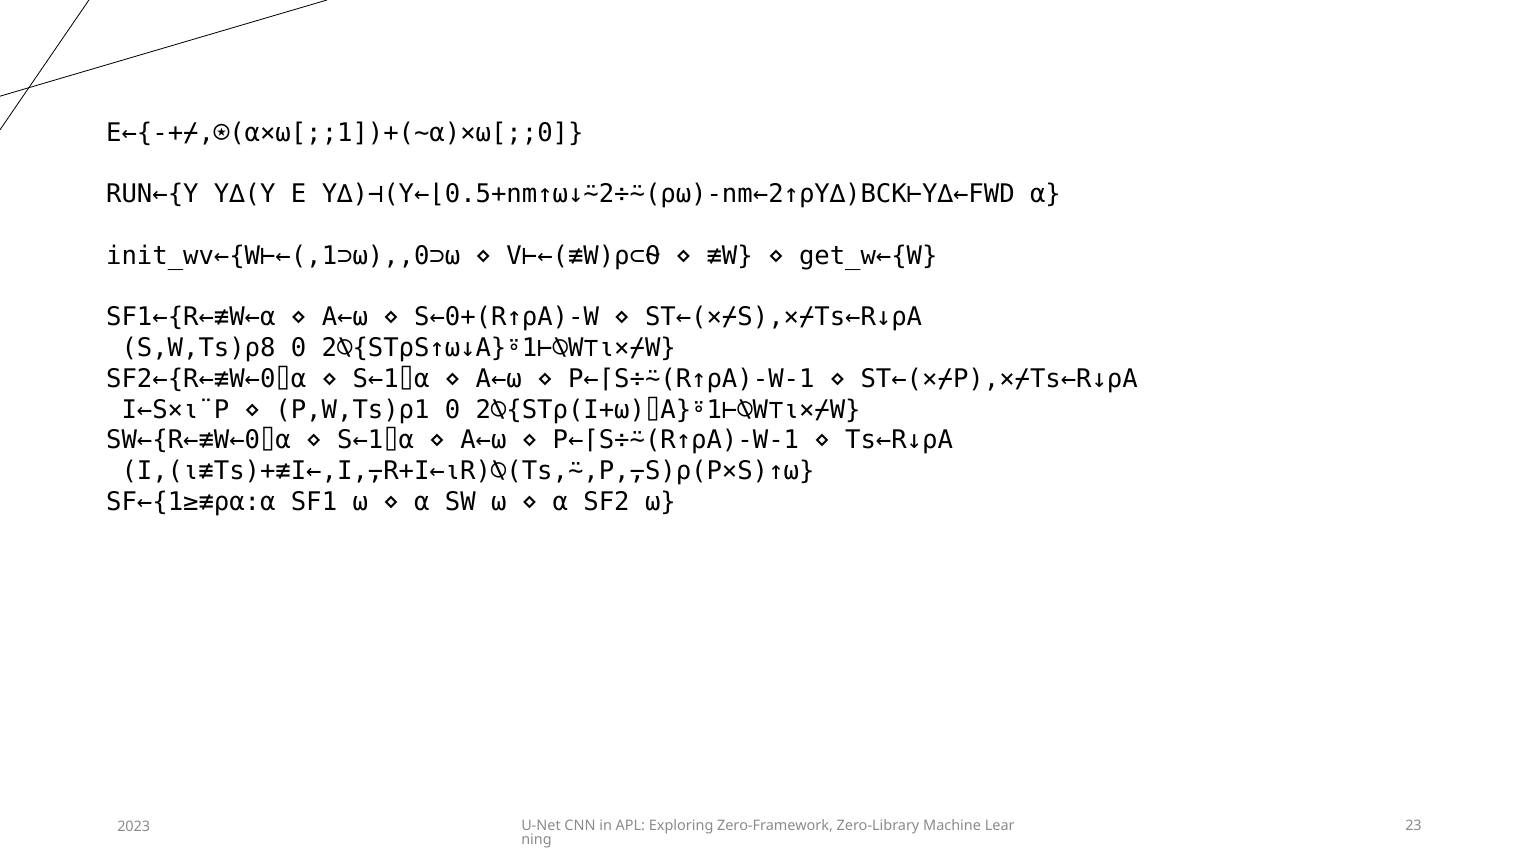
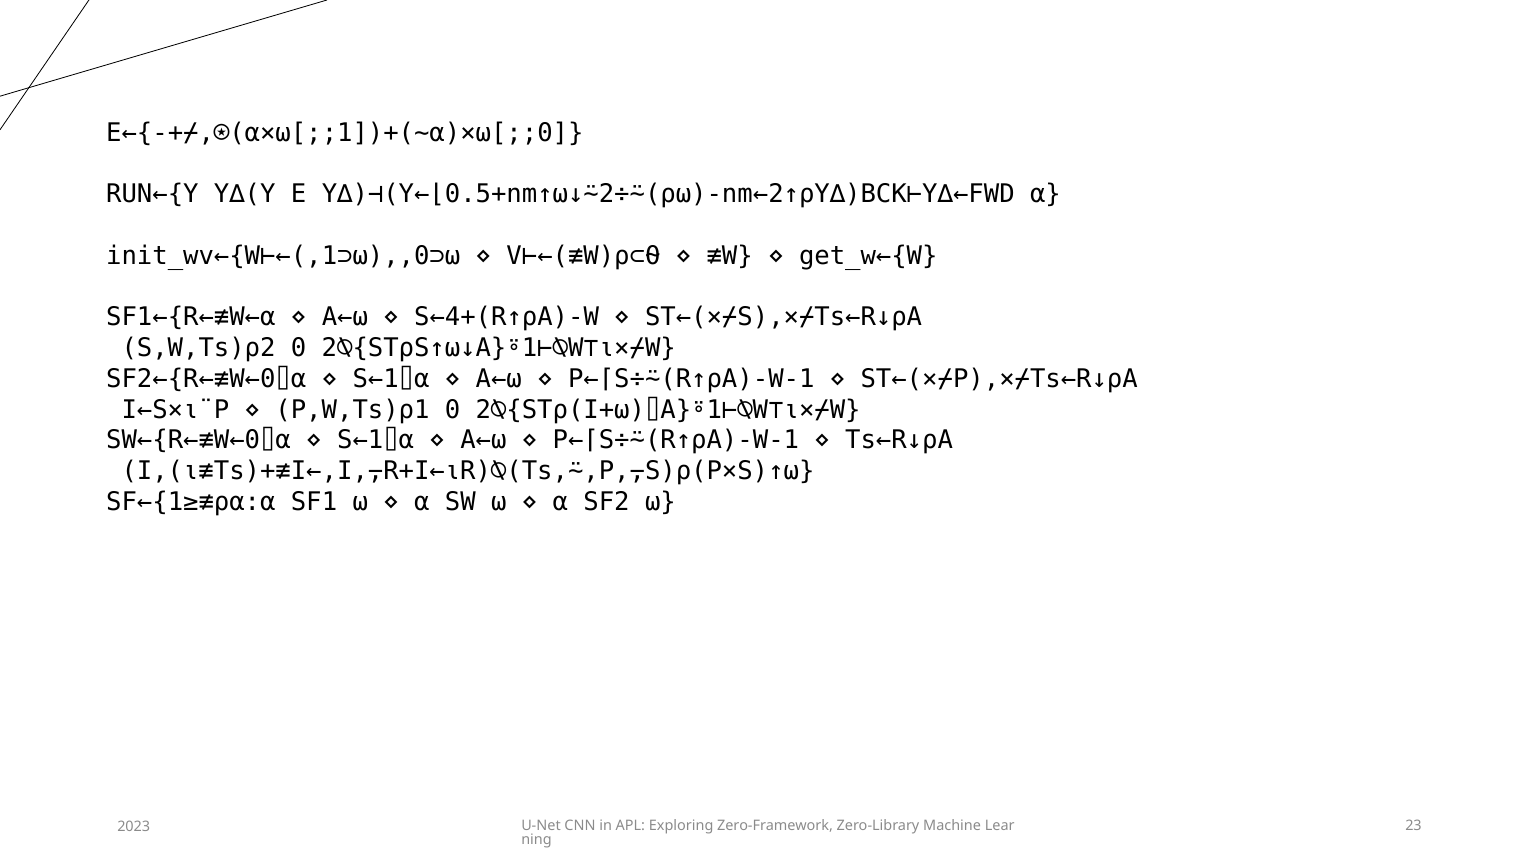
S←0+(R↑⍴A)-W: S←0+(R↑⍴A)-W -> S←4+(R↑⍴A)-W (507, 317)
S,W,Ts)⍴8: S,W,Ts)⍴8 -> S,W,Ts)⍴2 (199, 348)
